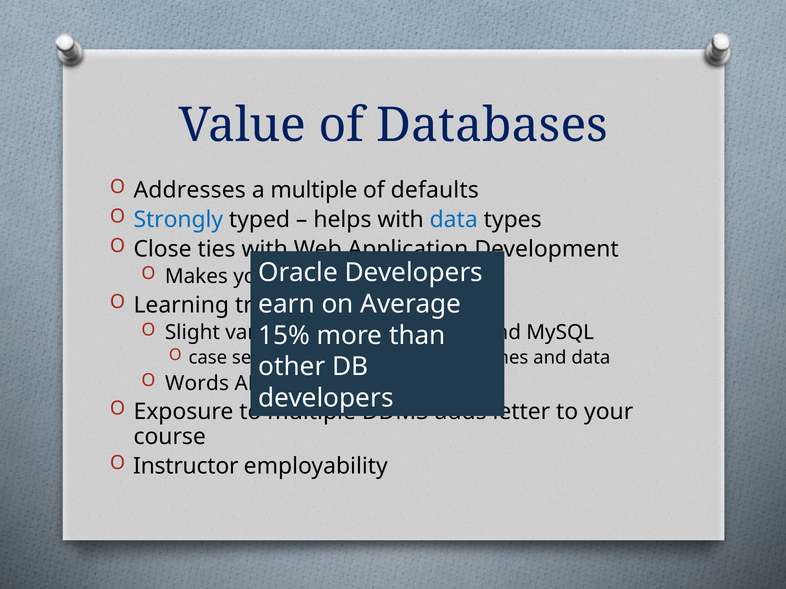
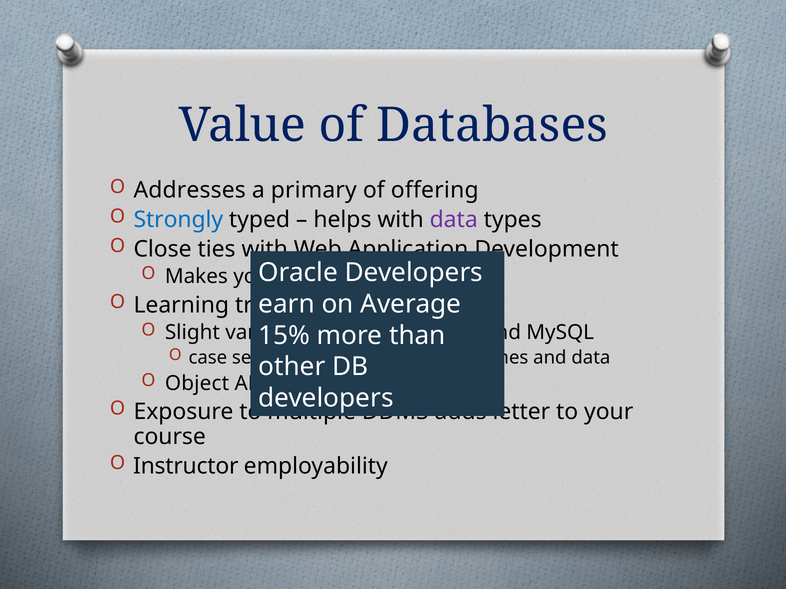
a multiple: multiple -> primary (314, 190)
defaults: defaults -> offering (435, 190)
data colour: blue -> purple (454, 220)
Words: Words -> Object (197, 384)
